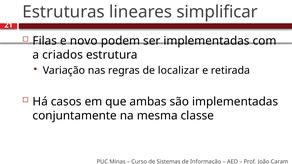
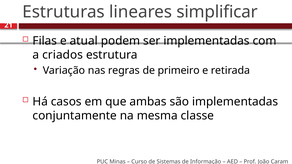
novo: novo -> atual (84, 41)
localizar: localizar -> primeiro (179, 71)
